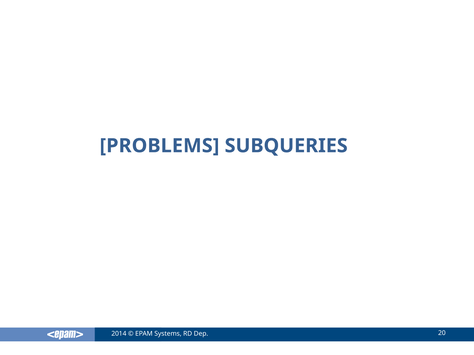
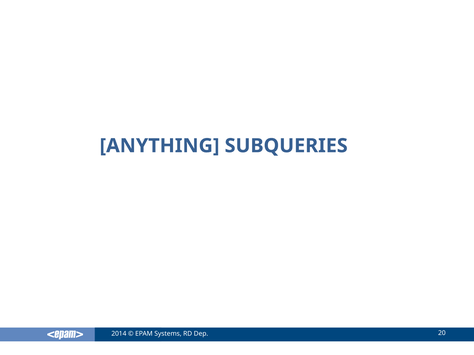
PROBLEMS: PROBLEMS -> ANYTHING (160, 146)
